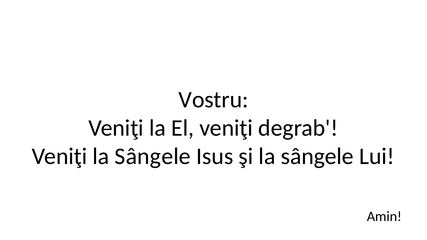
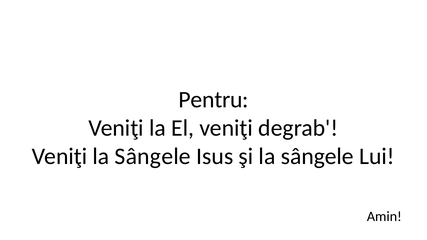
Vostru: Vostru -> Pentru (214, 100)
